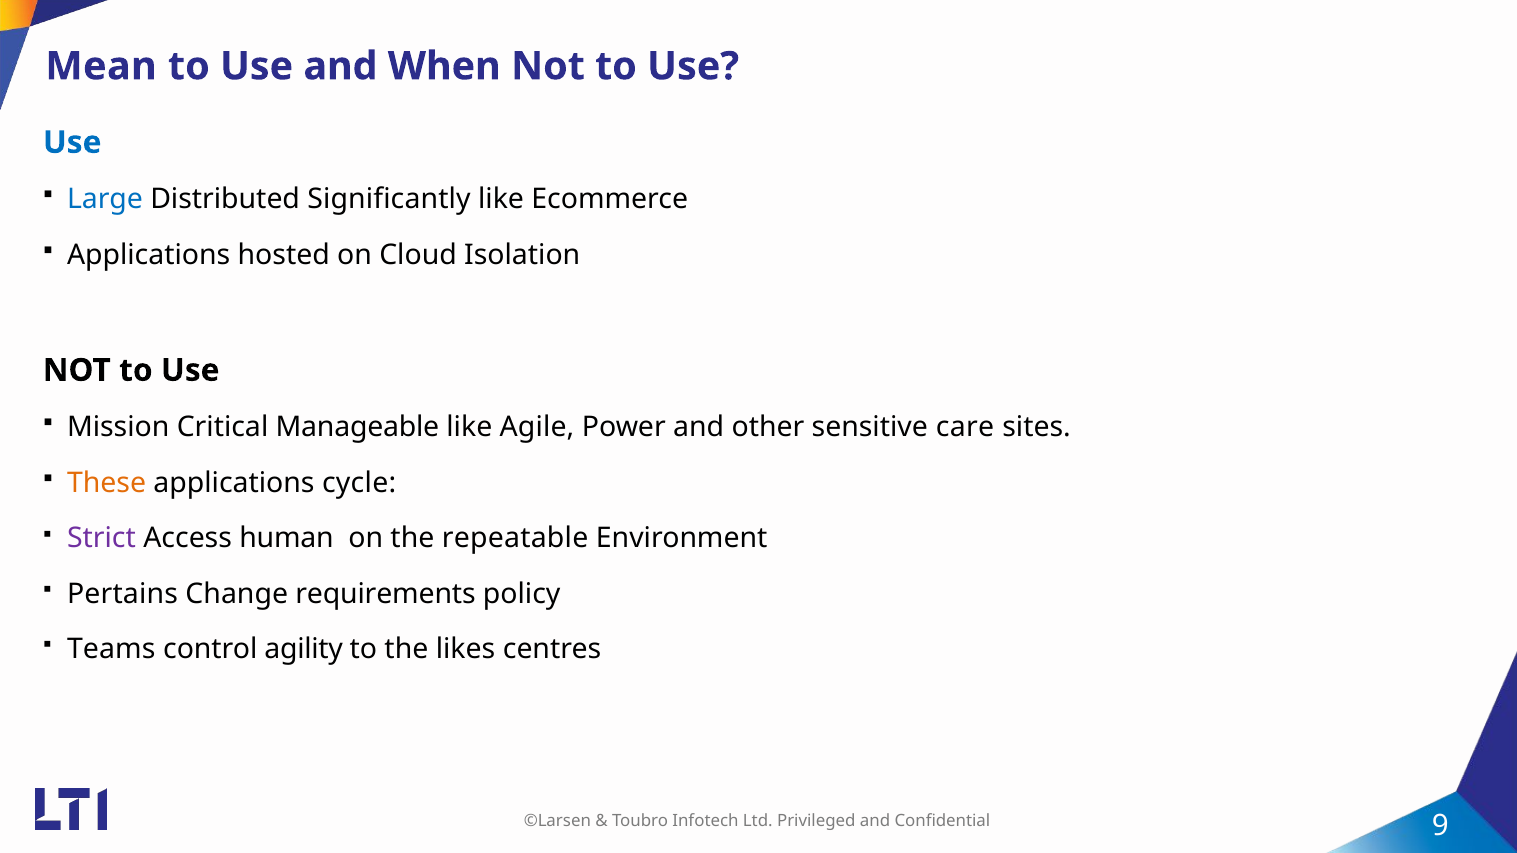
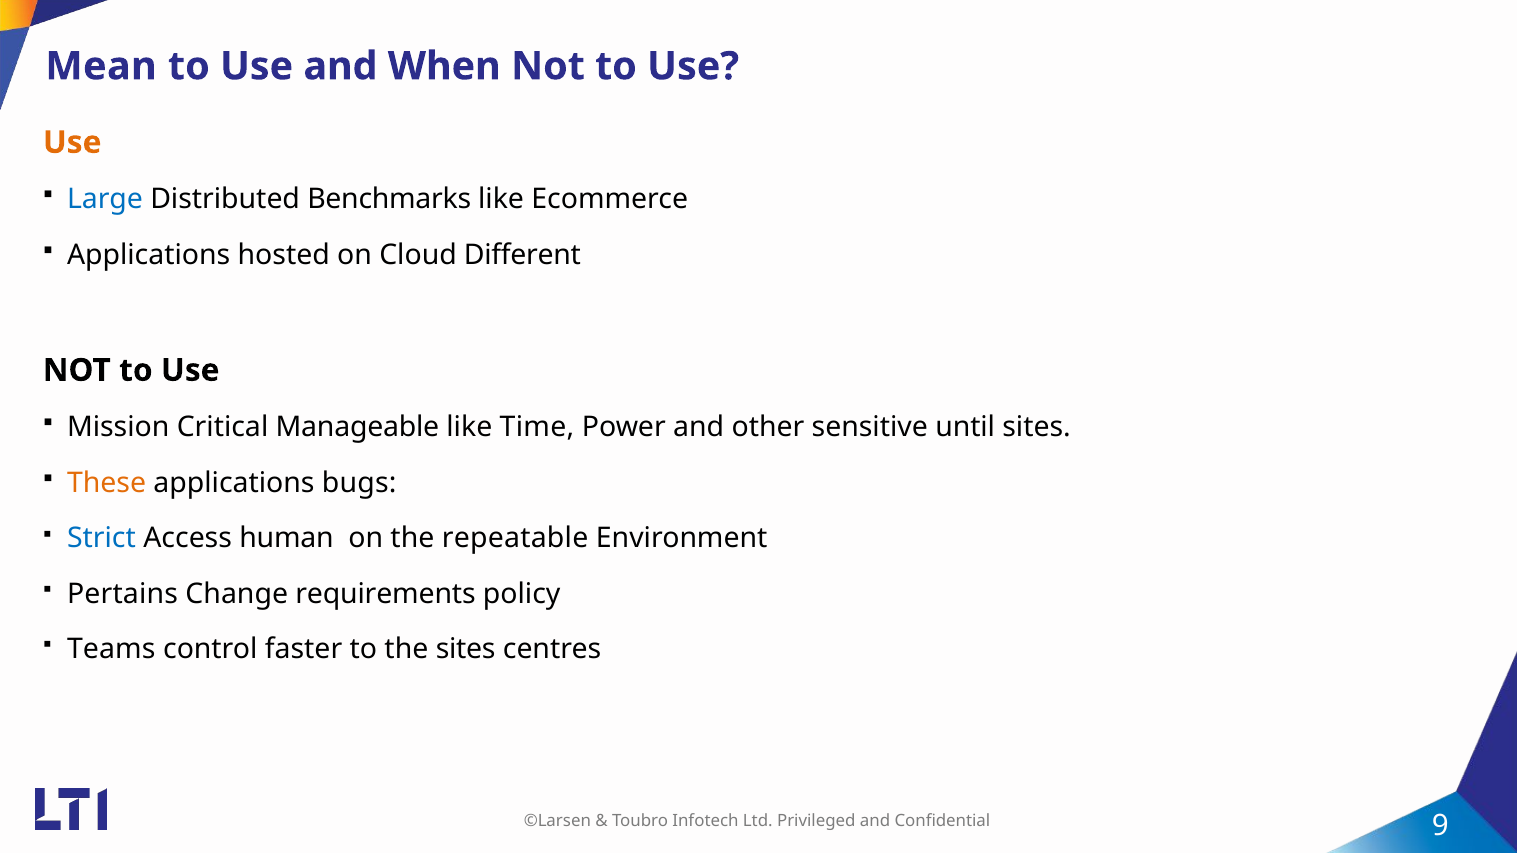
Use colour: blue -> orange (72, 142)
Significantly: Significantly -> Benchmarks (389, 200)
Isolation: Isolation -> Different (522, 255)
Agile: Agile -> Time (537, 428)
care: care -> until (965, 428)
cycle: cycle -> bugs (359, 483)
Strict colour: purple -> blue (101, 539)
agility: agility -> faster (304, 649)
the likes: likes -> sites (466, 649)
